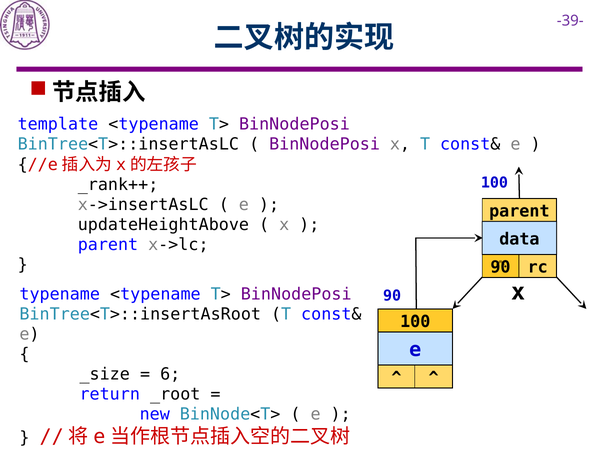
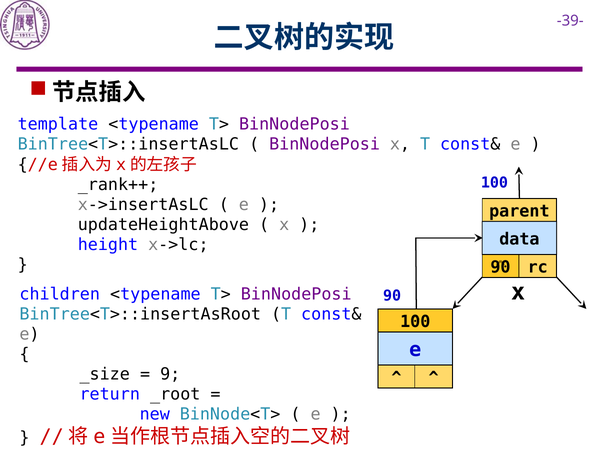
parent: parent -> height (108, 245)
typename: typename -> children (60, 294)
6: 6 -> 9 (170, 374)
